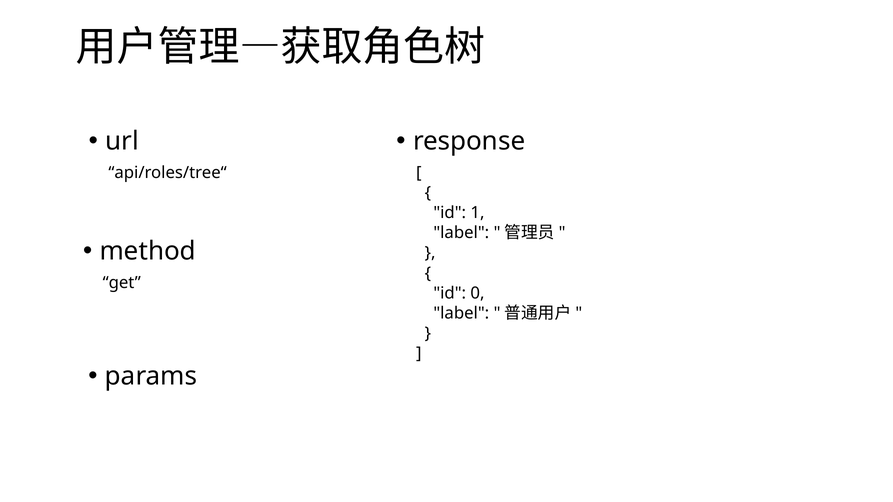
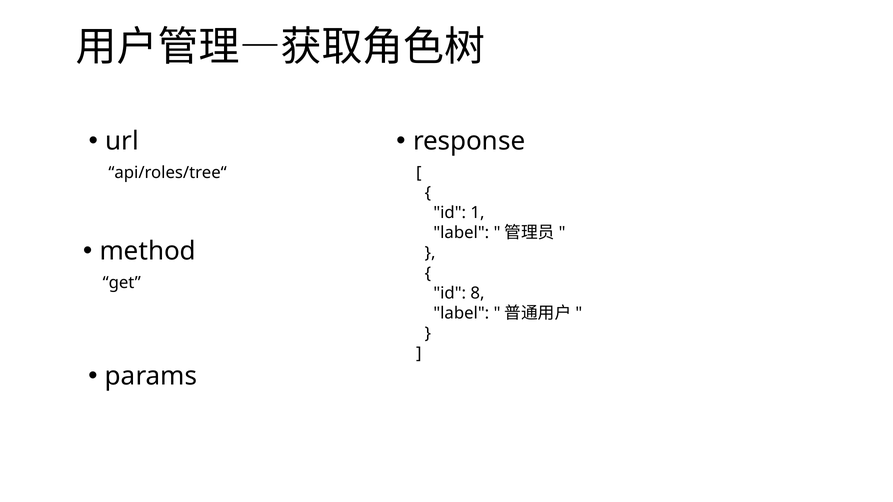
0: 0 -> 8 (477, 293)
